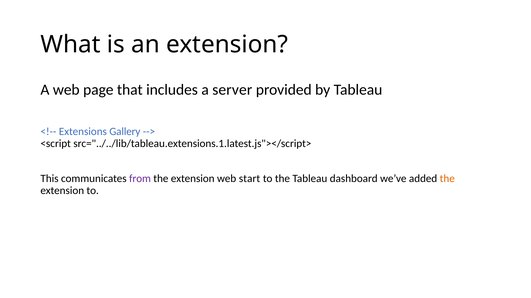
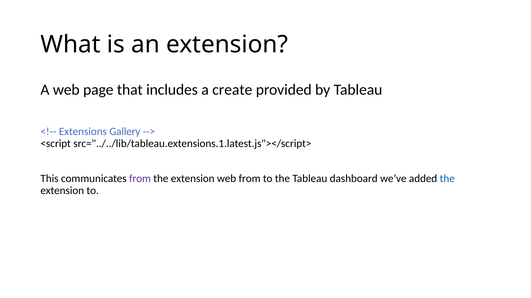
server: server -> create (232, 90)
web start: start -> from (250, 179)
the colour: orange -> blue (447, 179)
